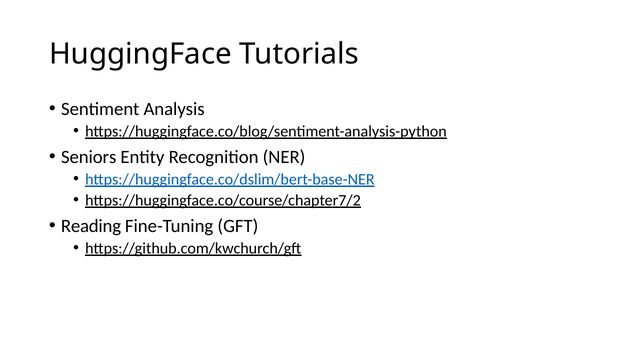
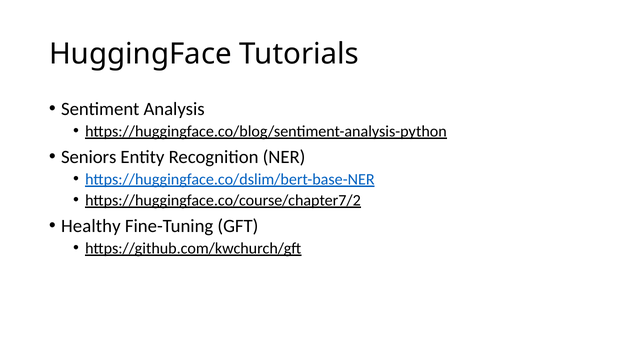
Reading: Reading -> Healthy (91, 226)
